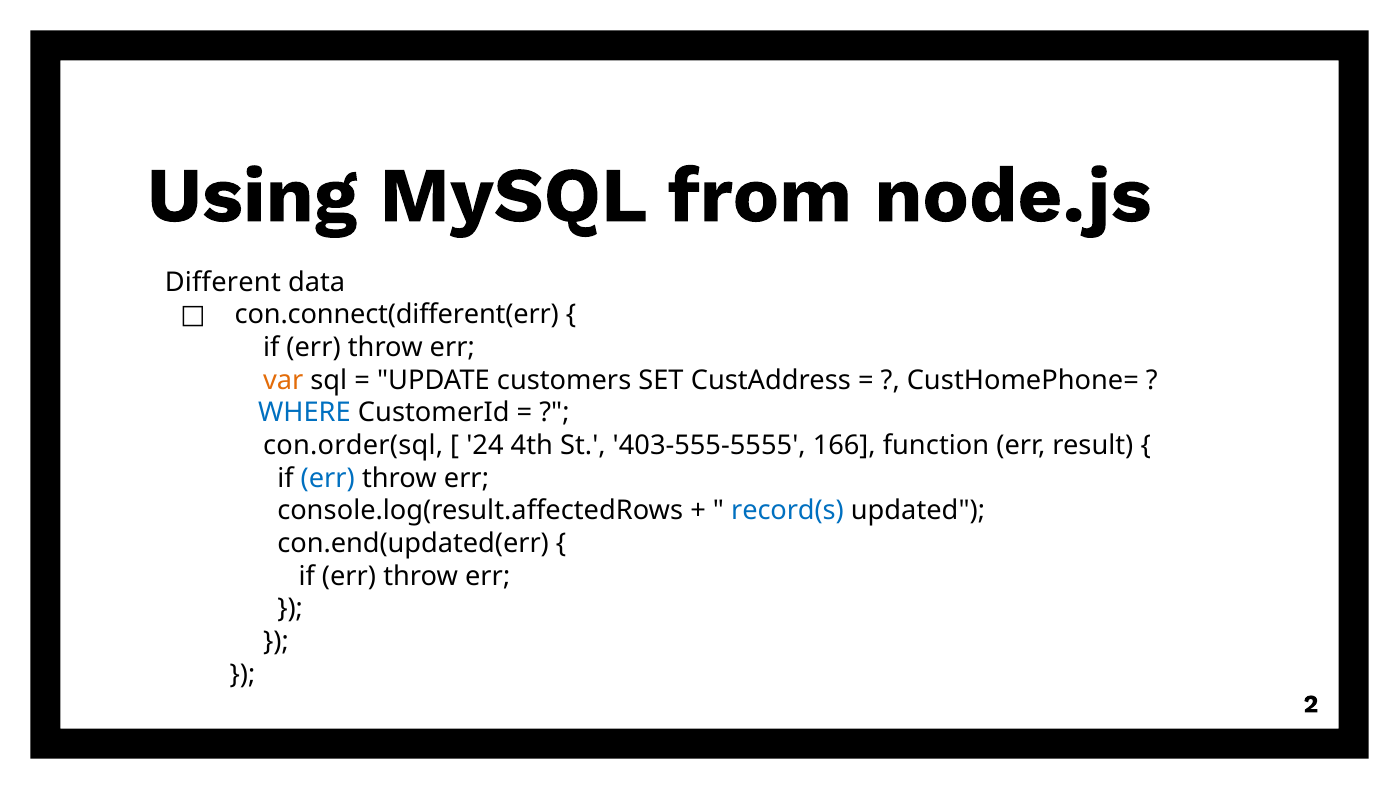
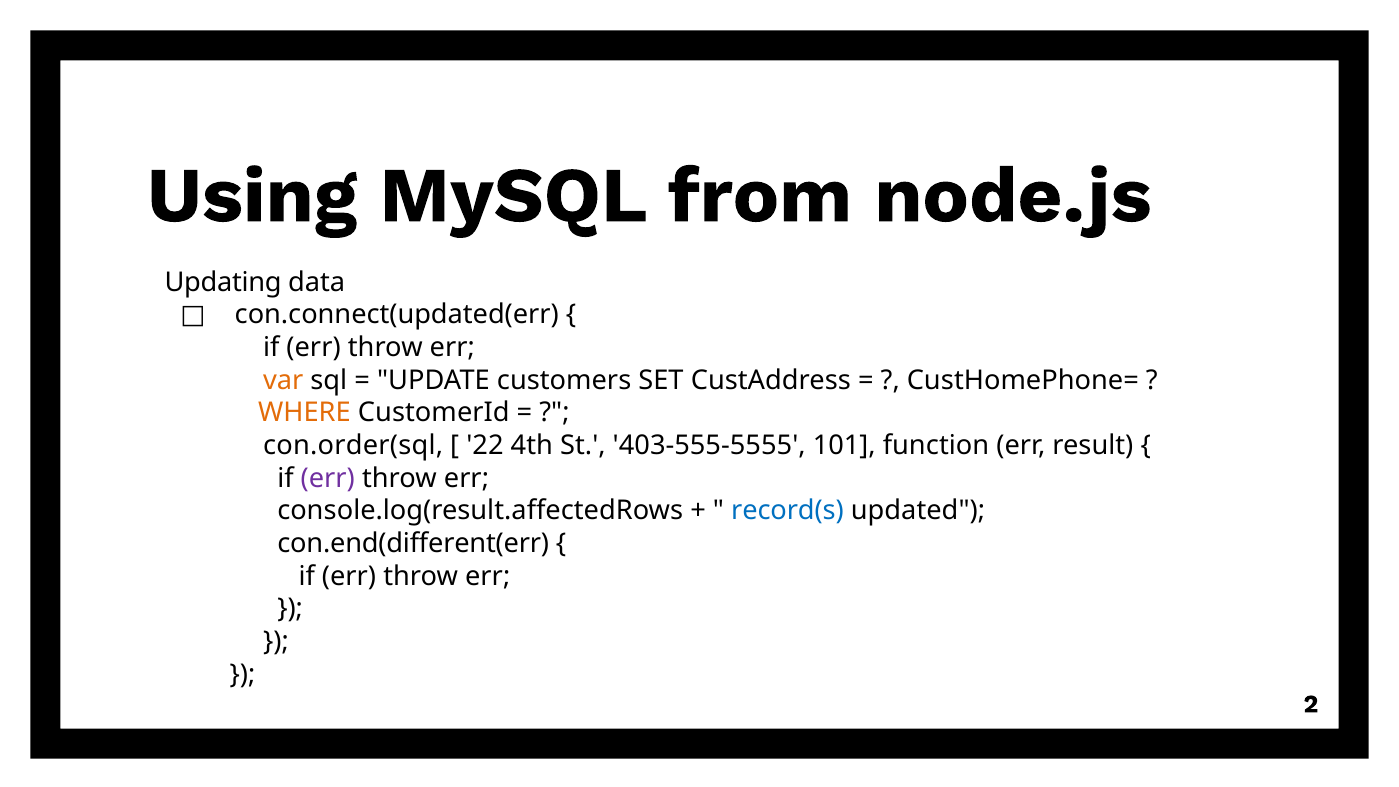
Different: Different -> Updating (223, 282)
con.connect(different(err: con.connect(different(err -> con.connect(updated(err (397, 315)
WHERE colour: blue -> orange (304, 413)
24: 24 -> 22 (485, 446)
166: 166 -> 101 (844, 446)
err colour: blue -> purple (328, 478)
con.end(updated(err: con.end(updated(err -> con.end(different(err (413, 544)
